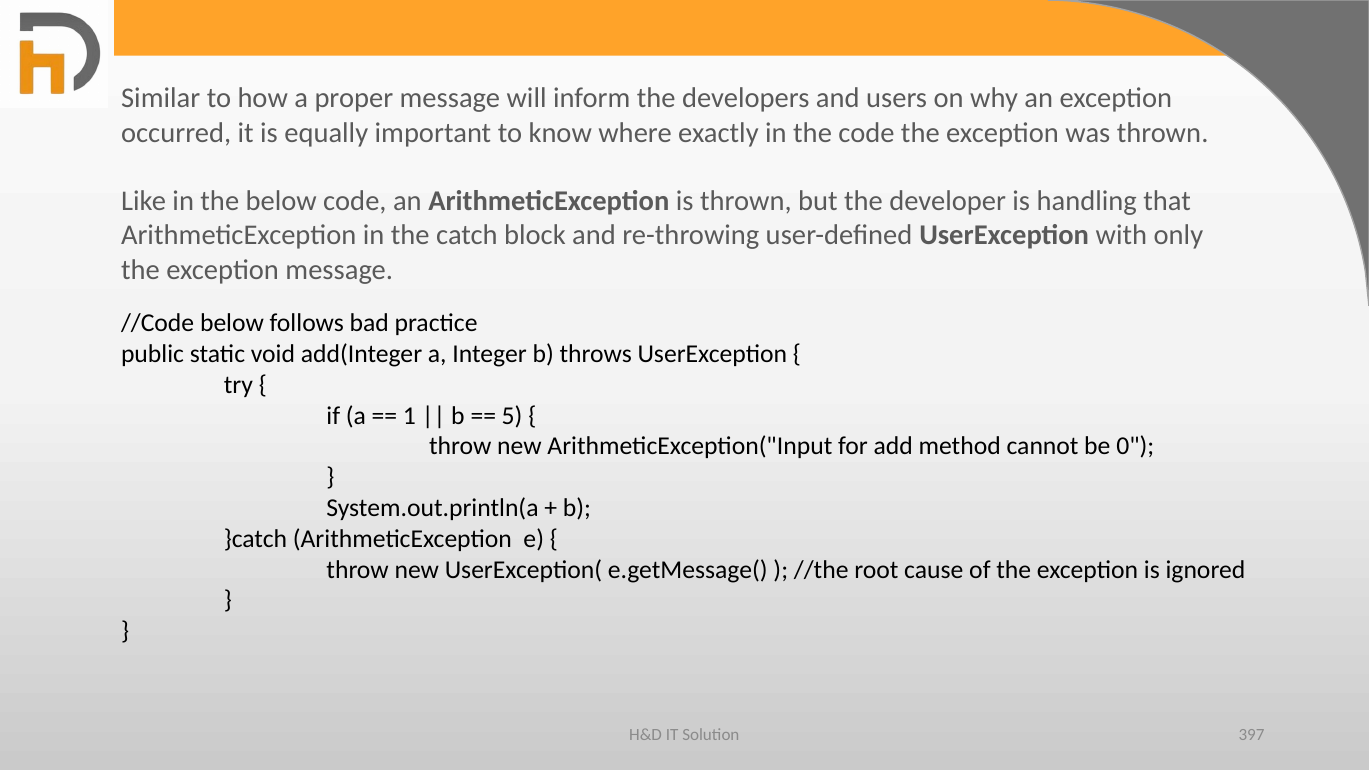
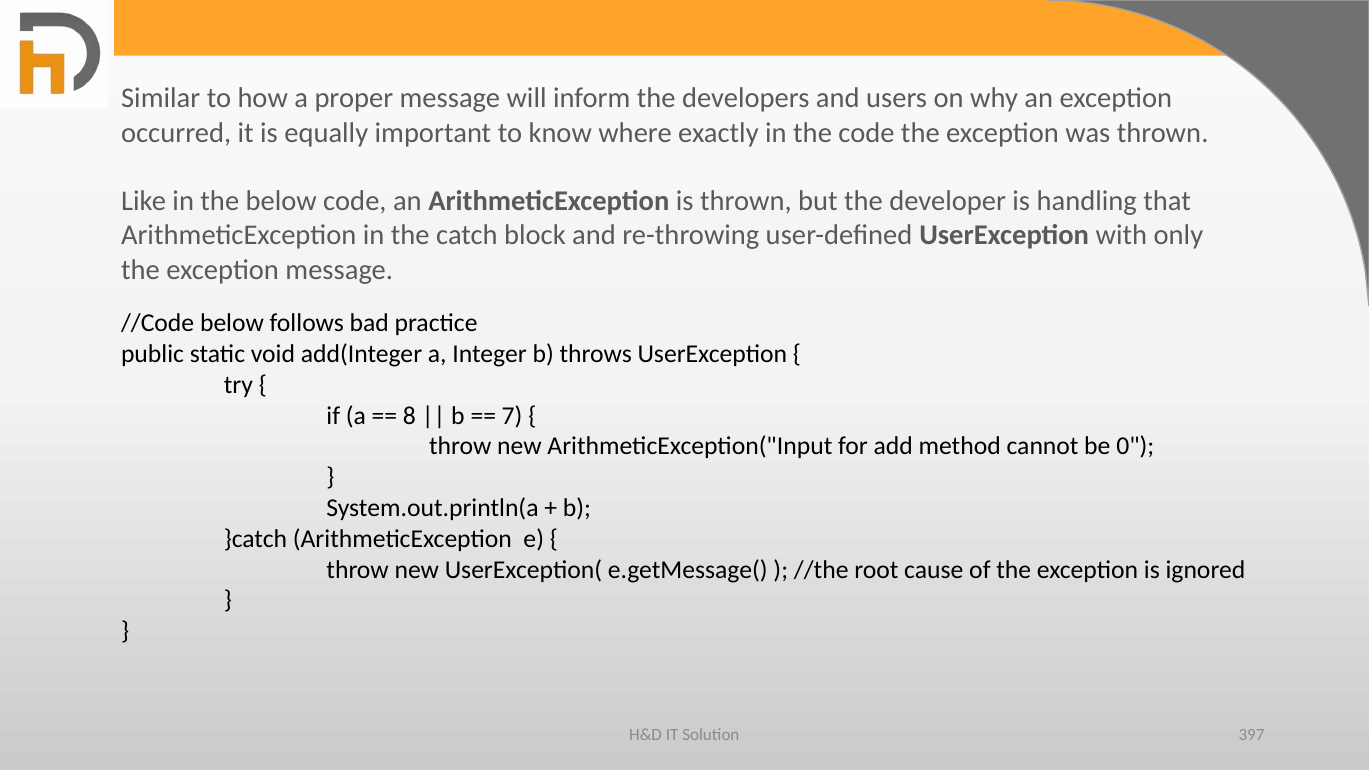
1: 1 -> 8 (409, 416)
5: 5 -> 7 (512, 416)
